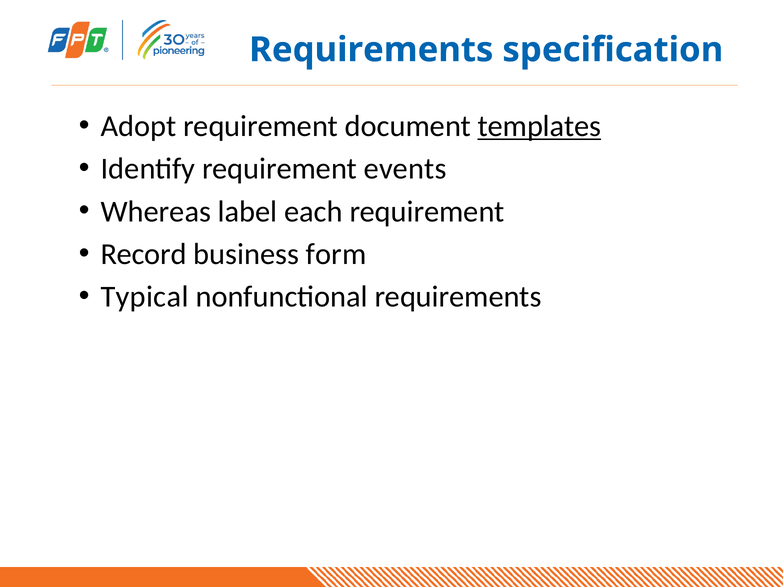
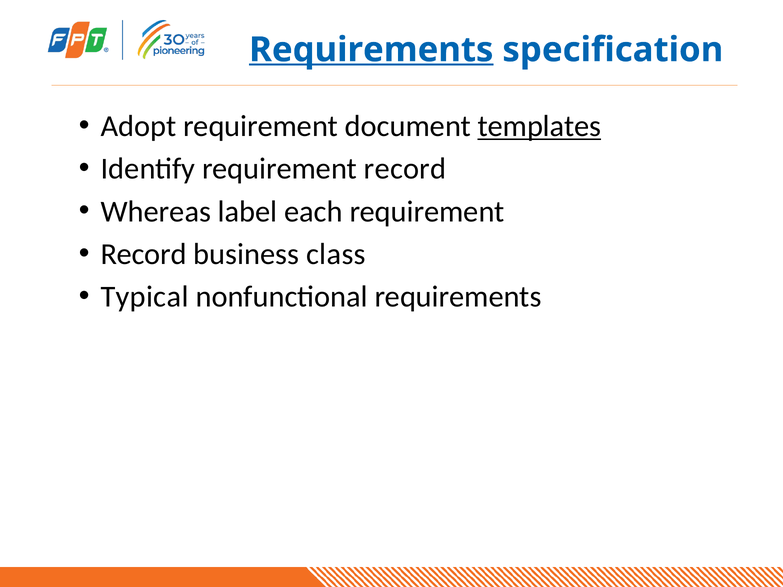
Requirements underline: none -> present (371, 50)
requirement events: events -> record (405, 169)
form: form -> class (336, 254)
